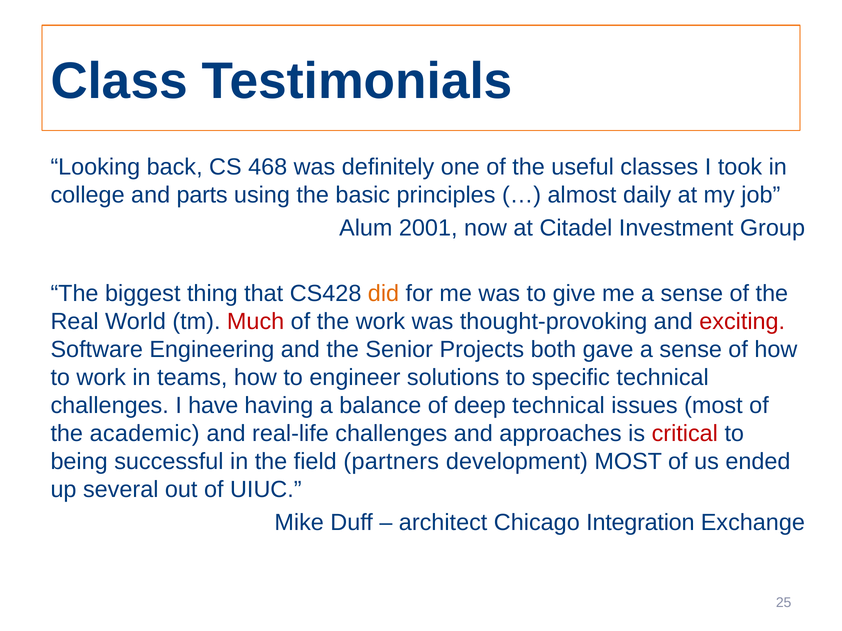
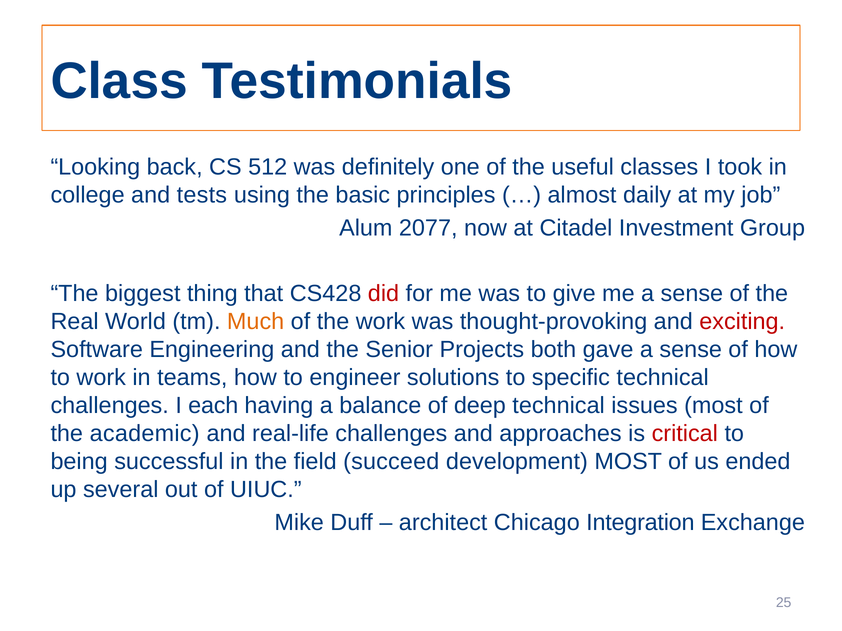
468: 468 -> 512 (268, 167)
parts: parts -> tests (202, 195)
2001: 2001 -> 2077 (428, 228)
did colour: orange -> red (383, 294)
Much colour: red -> orange (256, 322)
have: have -> each (213, 406)
partners: partners -> succeed (391, 462)
